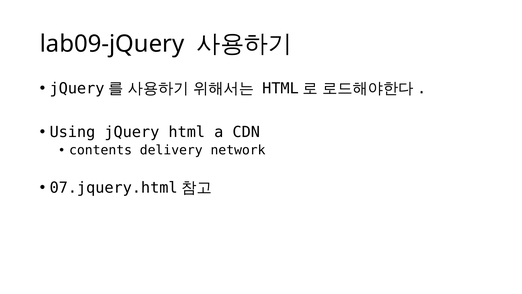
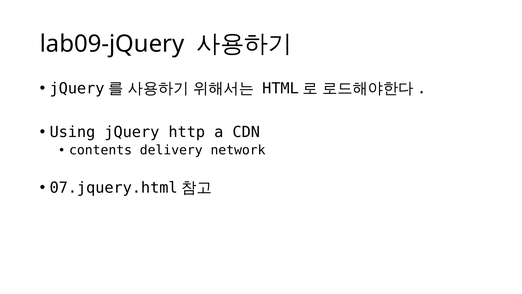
html: html -> http (187, 132)
